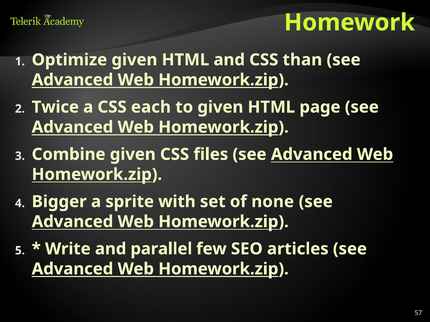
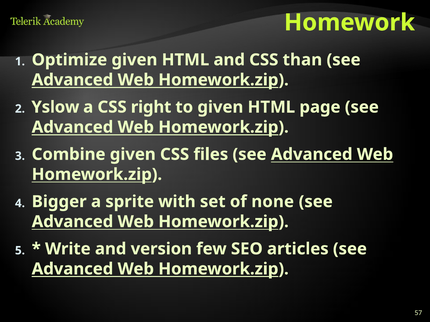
Twice: Twice -> Yslow (55, 107)
each: each -> right (151, 107)
parallel: parallel -> version (161, 249)
